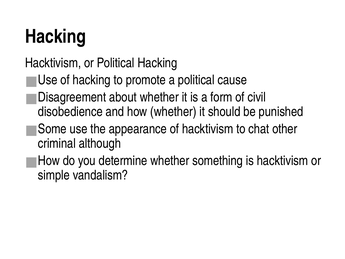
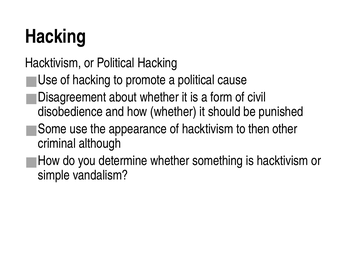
chat: chat -> then (259, 129)
